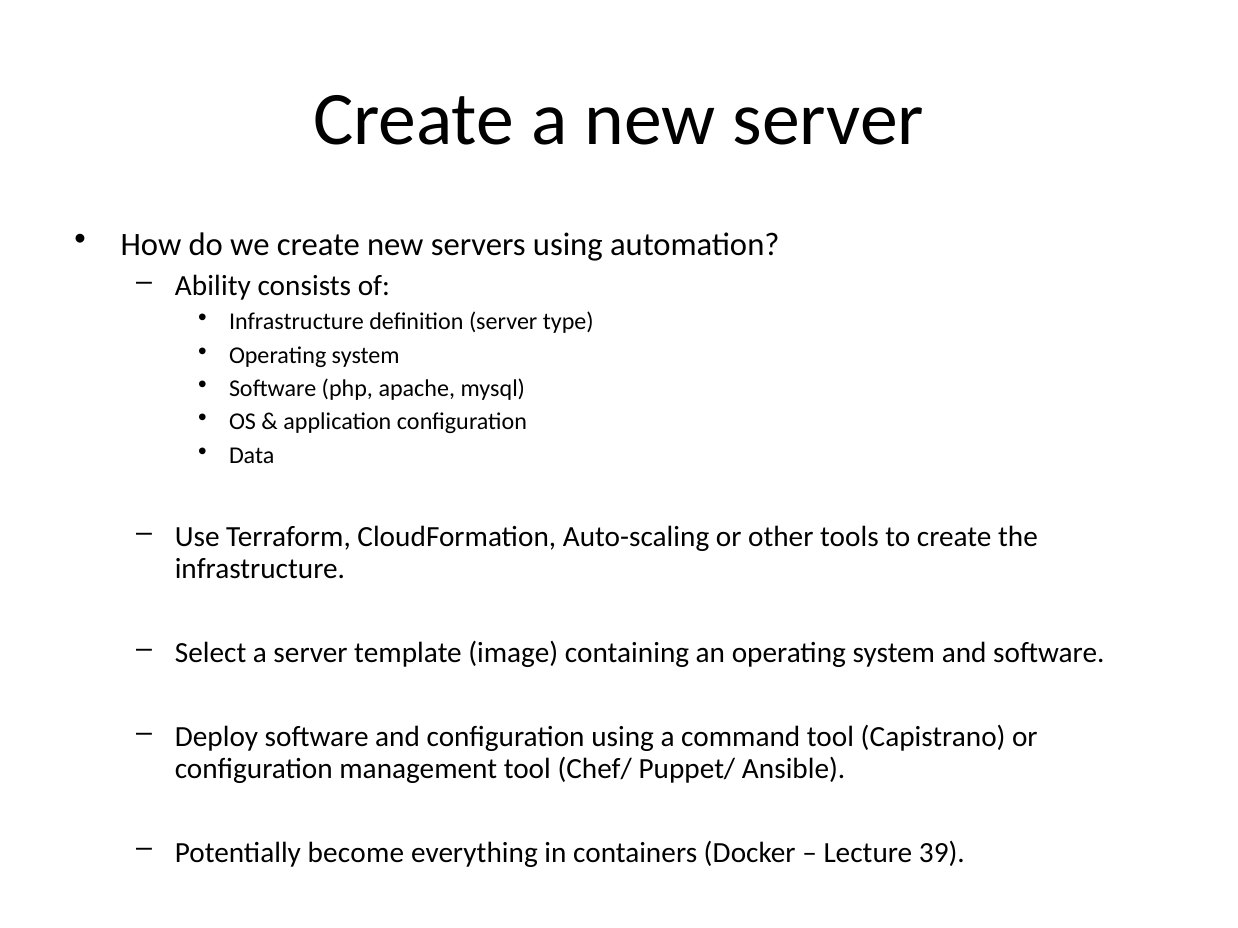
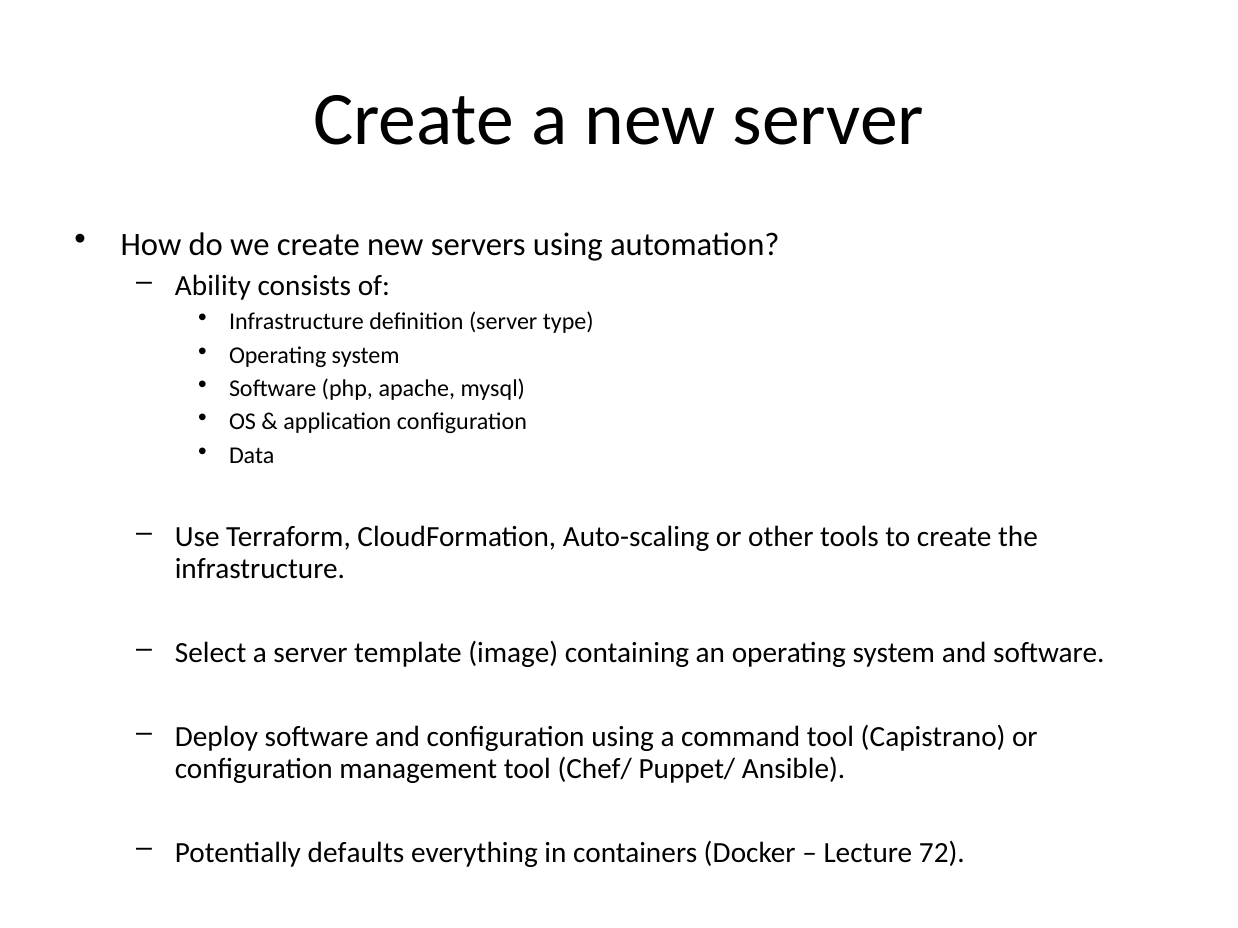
become: become -> defaults (356, 853)
39: 39 -> 72 (942, 853)
